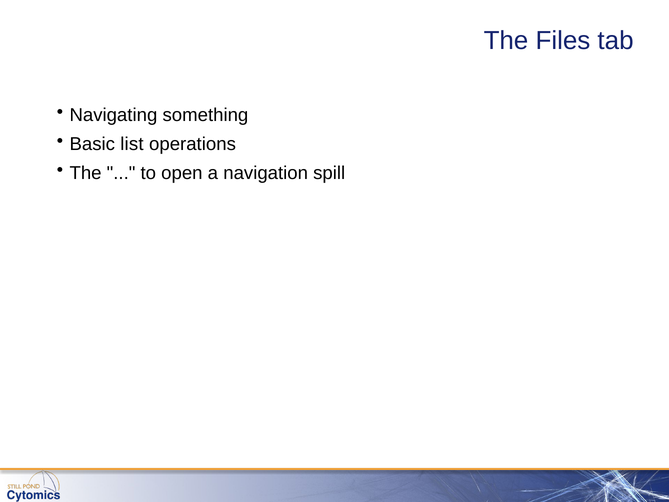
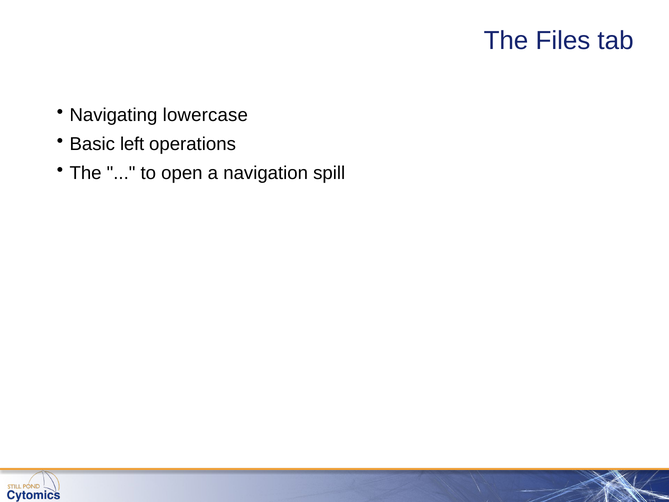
something: something -> lowercase (205, 115)
list: list -> left (132, 144)
